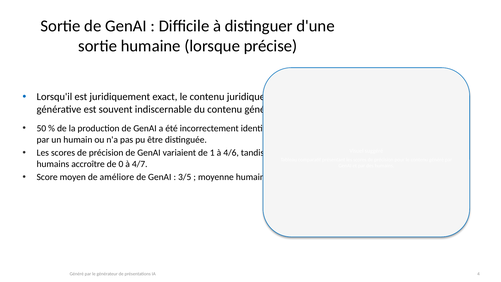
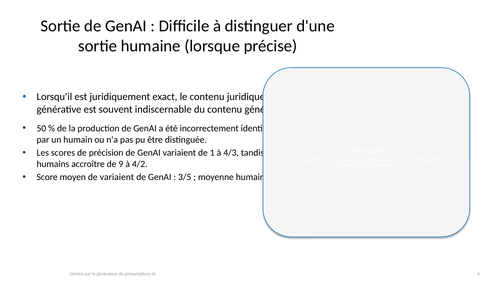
4/6: 4/6 -> 4/3 (231, 153)
0: 0 -> 9 (121, 164)
4/7: 4/7 -> 4/2 (140, 164)
de améliore: améliore -> variaient (117, 177)
